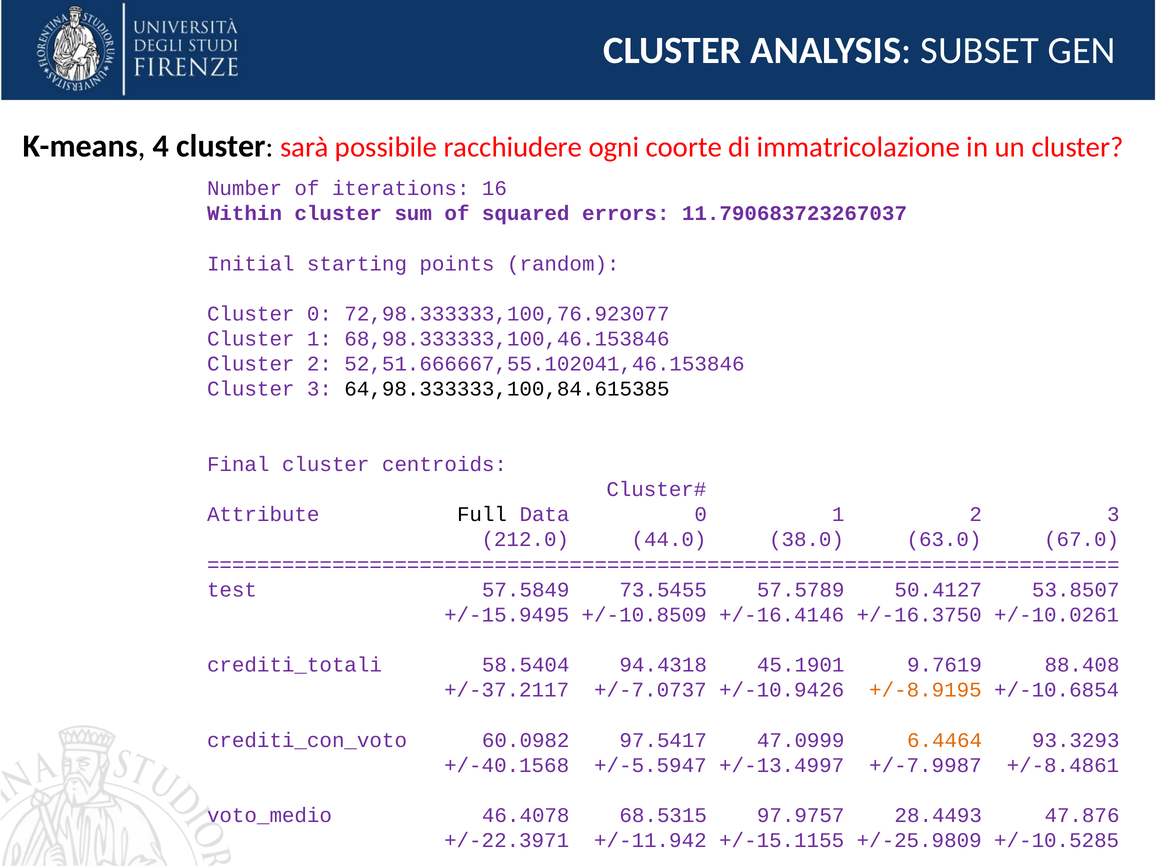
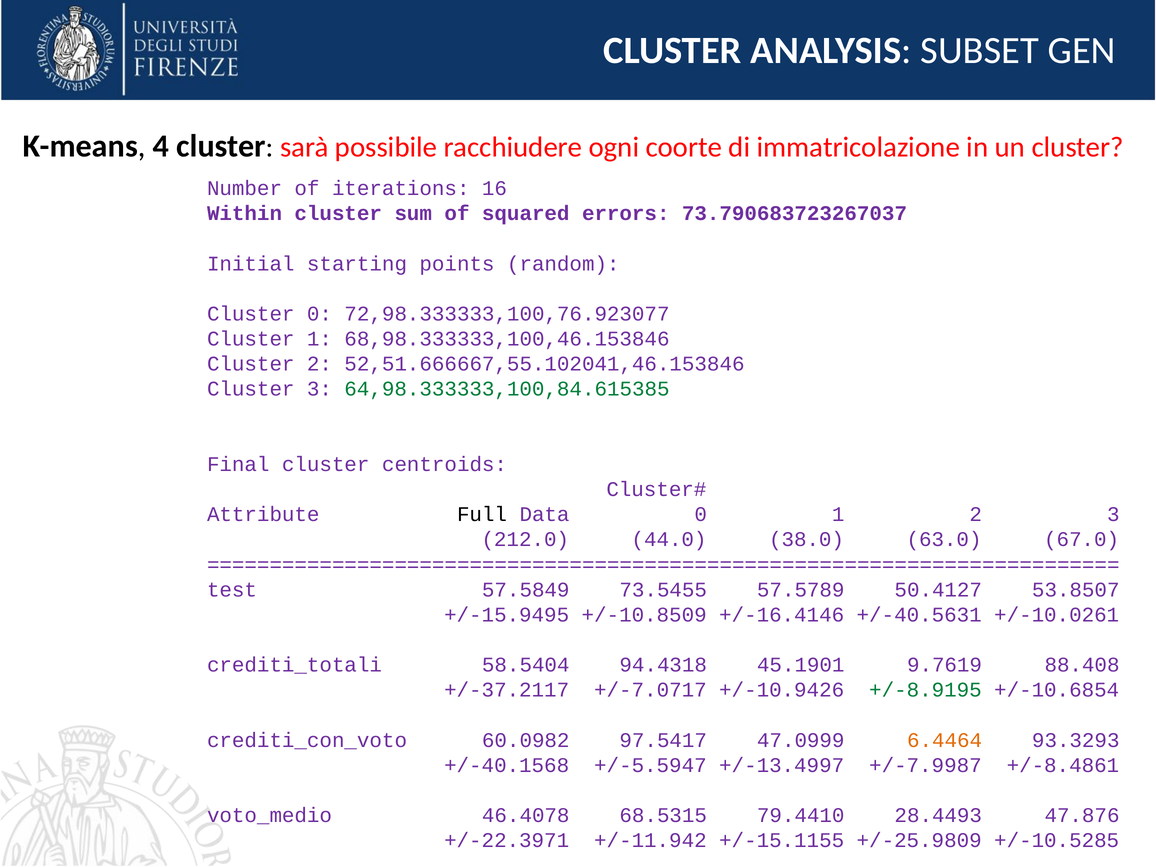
11.790683723267037: 11.790683723267037 -> 73.790683723267037 (794, 214)
64,98.333333,100,84.615385 colour: black -> green (507, 389)
+/-16.3750: +/-16.3750 -> +/-40.5631 (919, 615)
+/-7.0737: +/-7.0737 -> +/-7.0717 (650, 690)
+/-8.9195 colour: orange -> green (925, 690)
97.9757: 97.9757 -> 79.4410 (801, 815)
